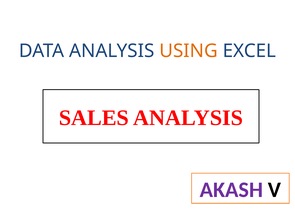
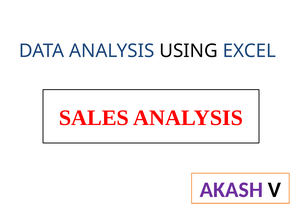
USING colour: orange -> black (189, 51)
